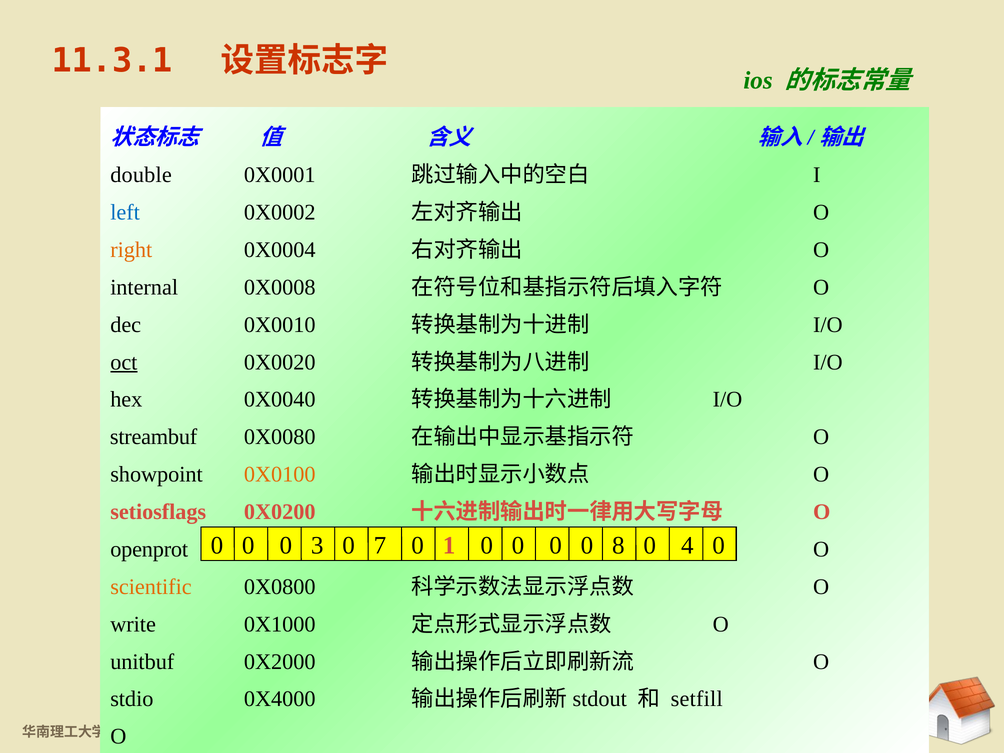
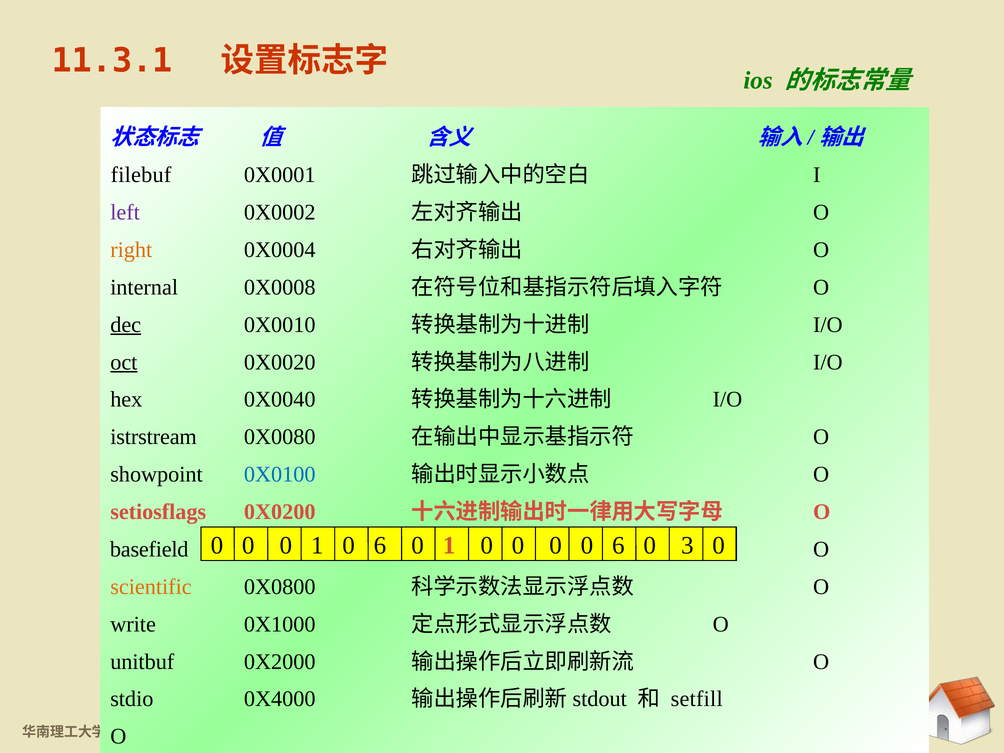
double: double -> filebuf (141, 175)
left colour: blue -> purple (125, 212)
dec underline: none -> present (126, 325)
streambuf: streambuf -> istrstream (154, 437)
0X0100 colour: orange -> blue (280, 474)
3: 3 -> 1 (317, 546)
7: 7 -> 6 (380, 546)
8: 8 -> 6 (618, 546)
4: 4 -> 3 (687, 546)
openprot: openprot -> basefield (149, 549)
